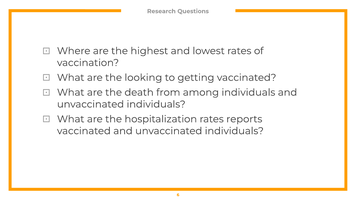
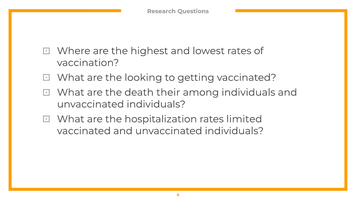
from: from -> their (168, 93)
reports: reports -> limited (244, 119)
